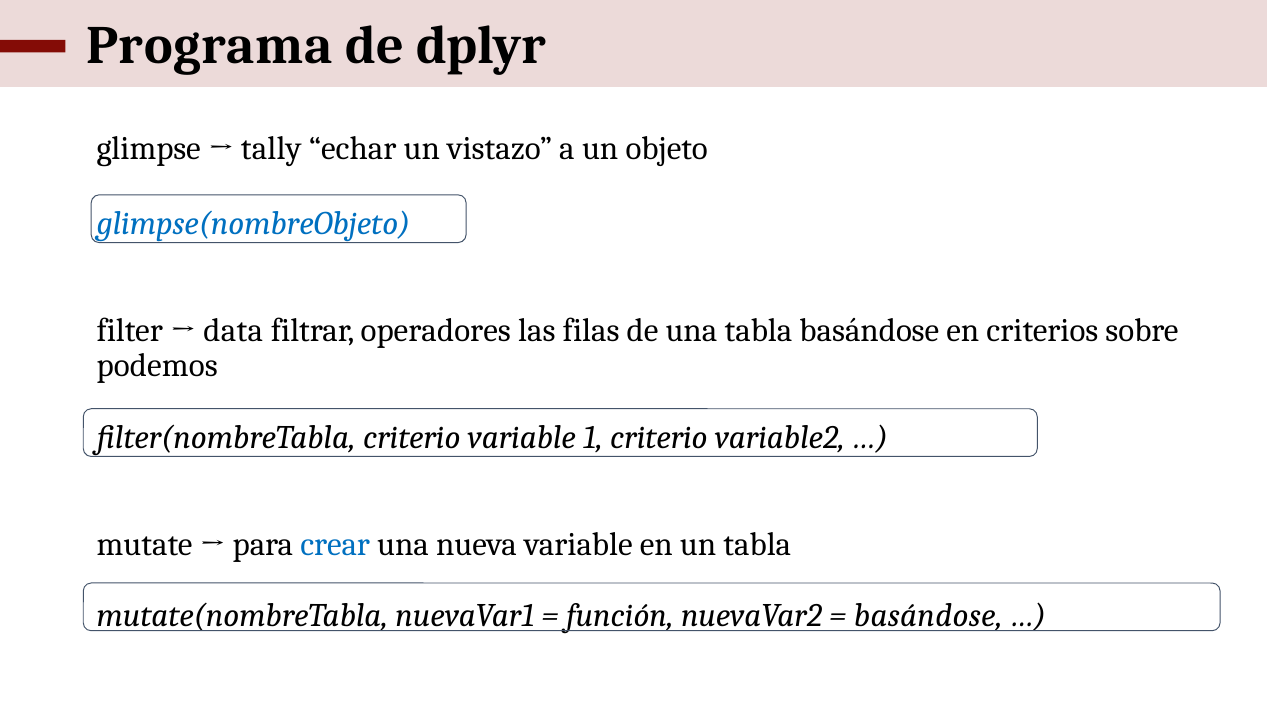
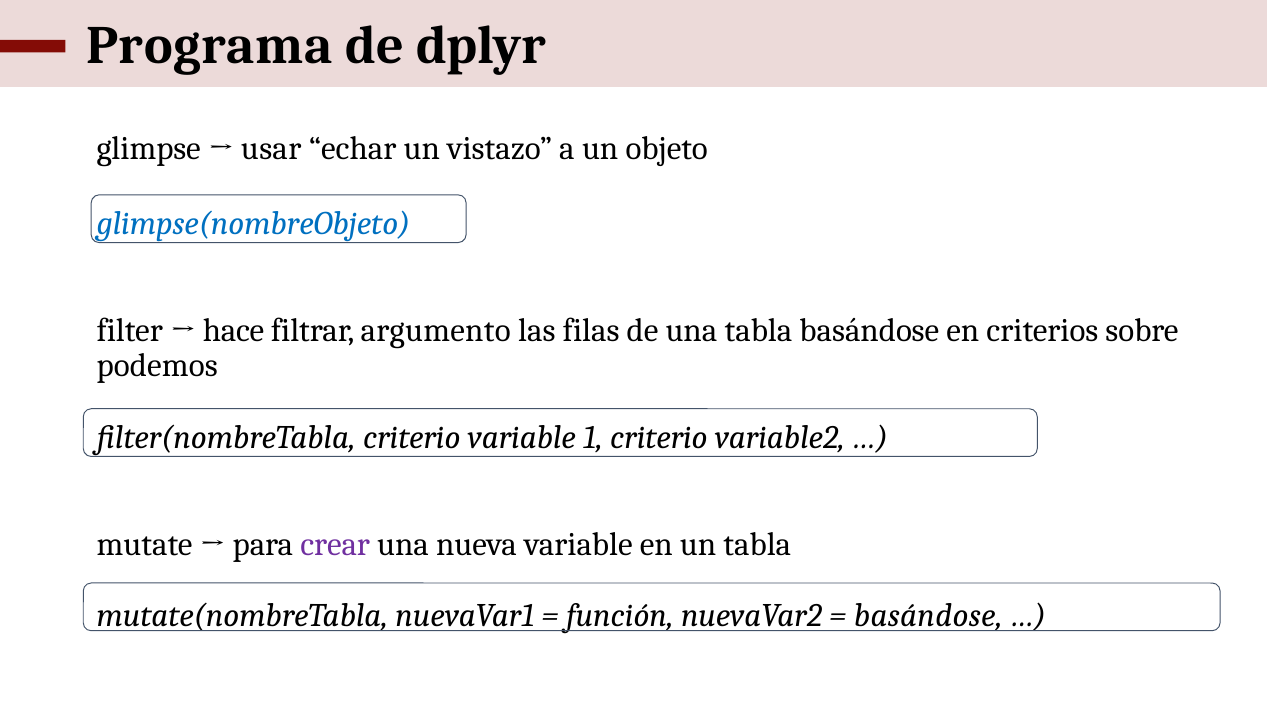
tally: tally -> usar (271, 148)
data: data -> hace (234, 330)
operadores: operadores -> argumento (436, 330)
crear colour: blue -> purple (335, 544)
